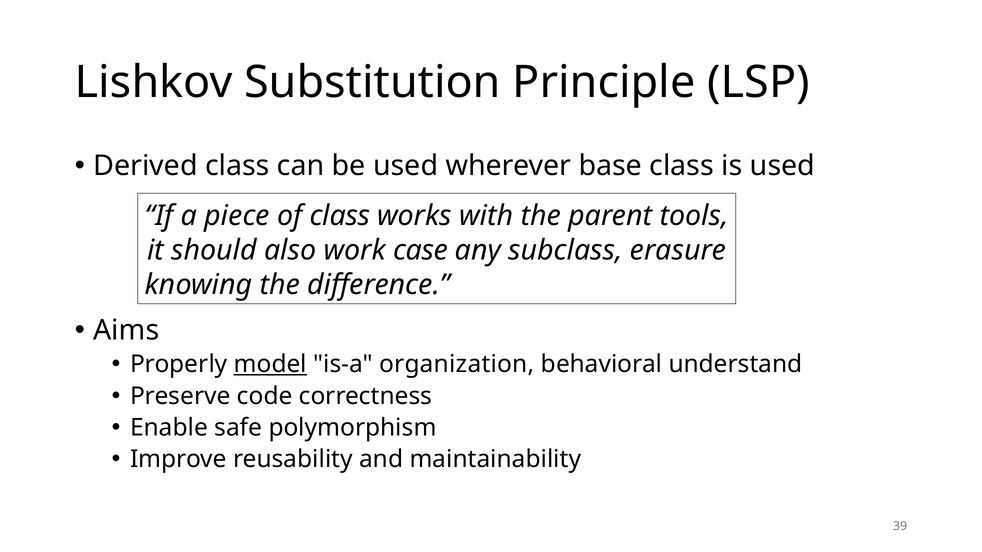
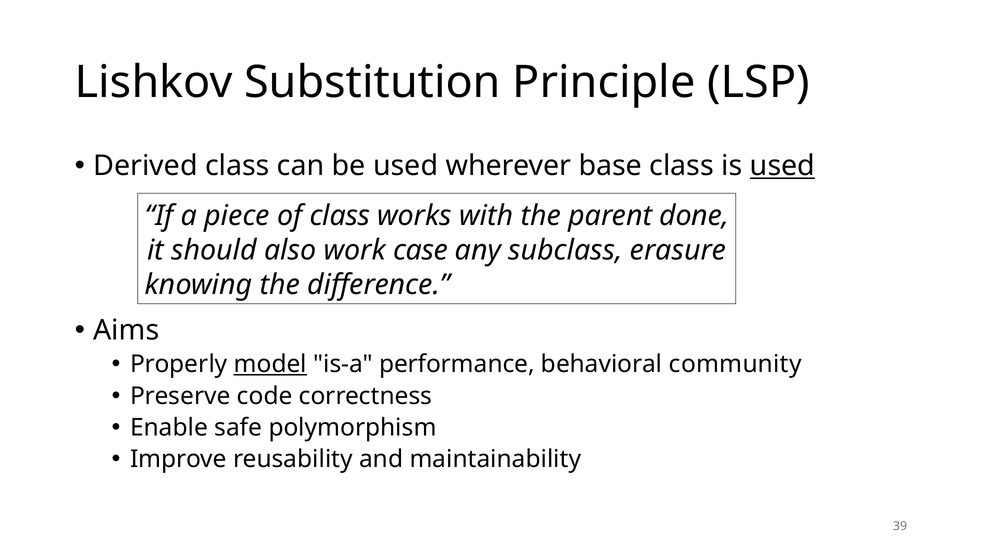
used underline: none -> present (782, 166)
tools: tools -> done (694, 216)
organization: organization -> performance (457, 365)
understand: understand -> community (735, 365)
